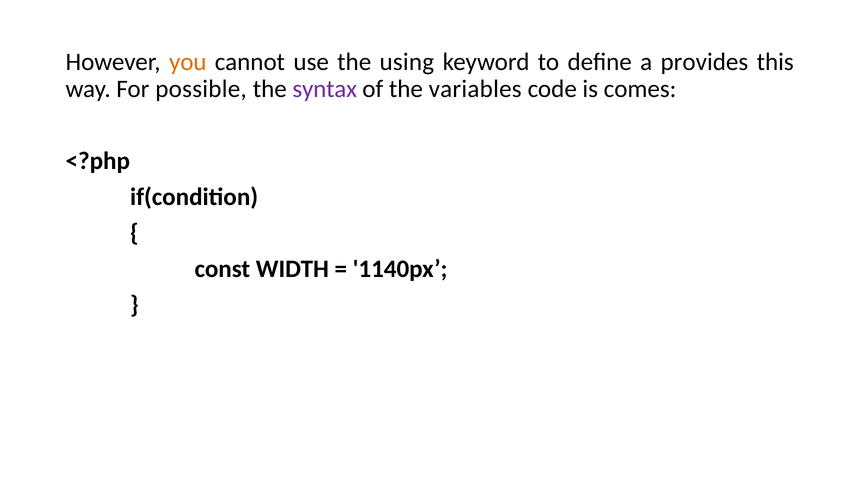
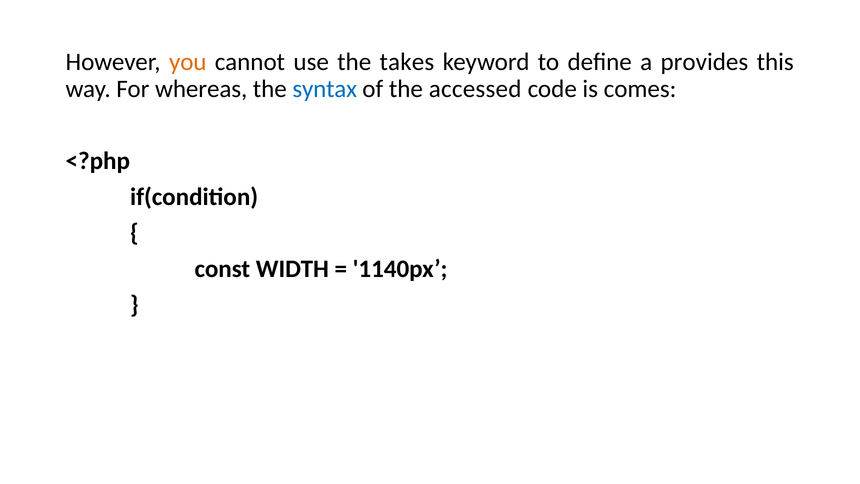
using: using -> takes (407, 62)
possible: possible -> whereas (201, 89)
syntax colour: purple -> blue (325, 89)
variables: variables -> accessed (475, 89)
